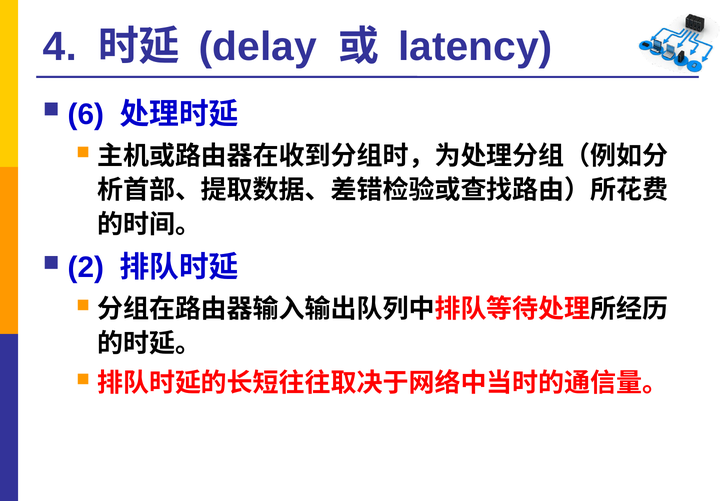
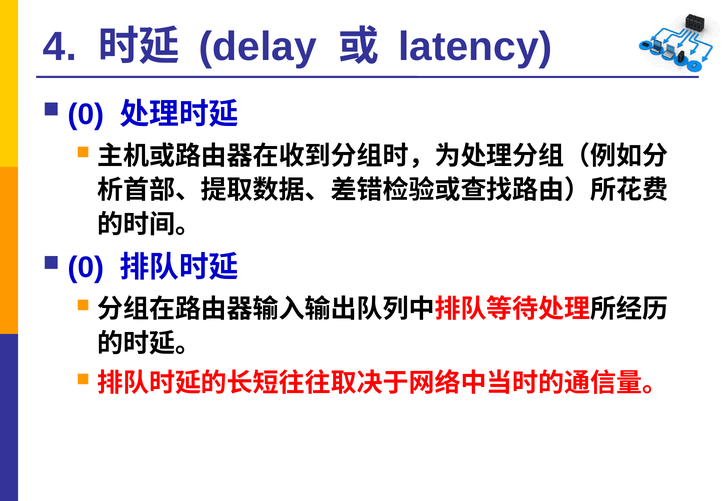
6: 6 -> 0 (86, 114)
2: 2 -> 0 (86, 268)
